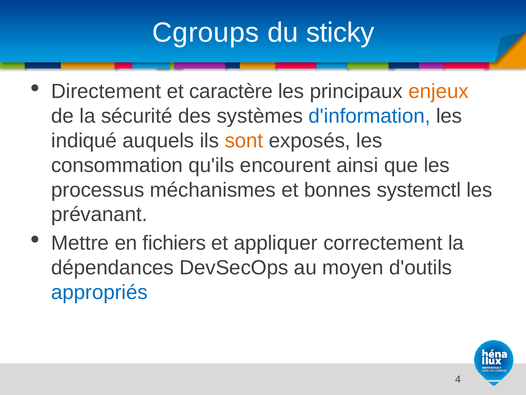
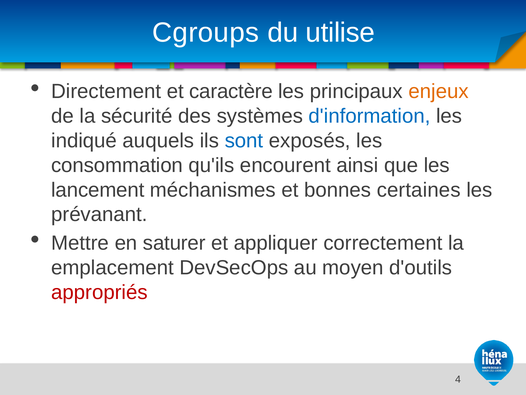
sticky: sticky -> utilise (340, 33)
sont colour: orange -> blue (244, 141)
processus: processus -> lancement (98, 190)
systemctl: systemctl -> certaines (419, 190)
fichiers: fichiers -> saturer (174, 243)
dépendances: dépendances -> emplacement (113, 267)
appropriés colour: blue -> red (99, 292)
